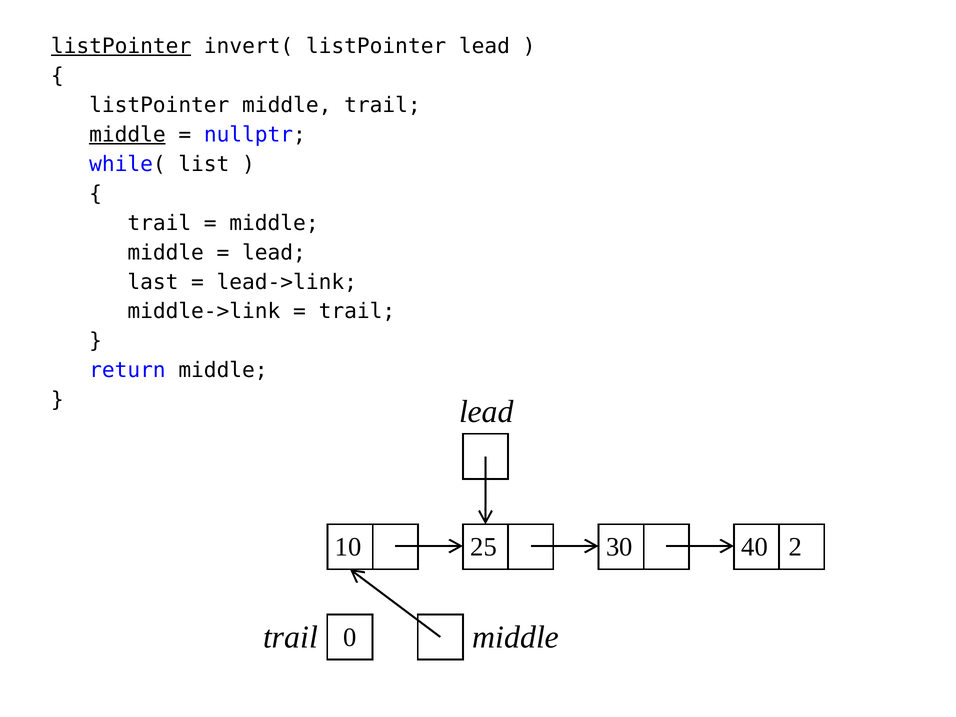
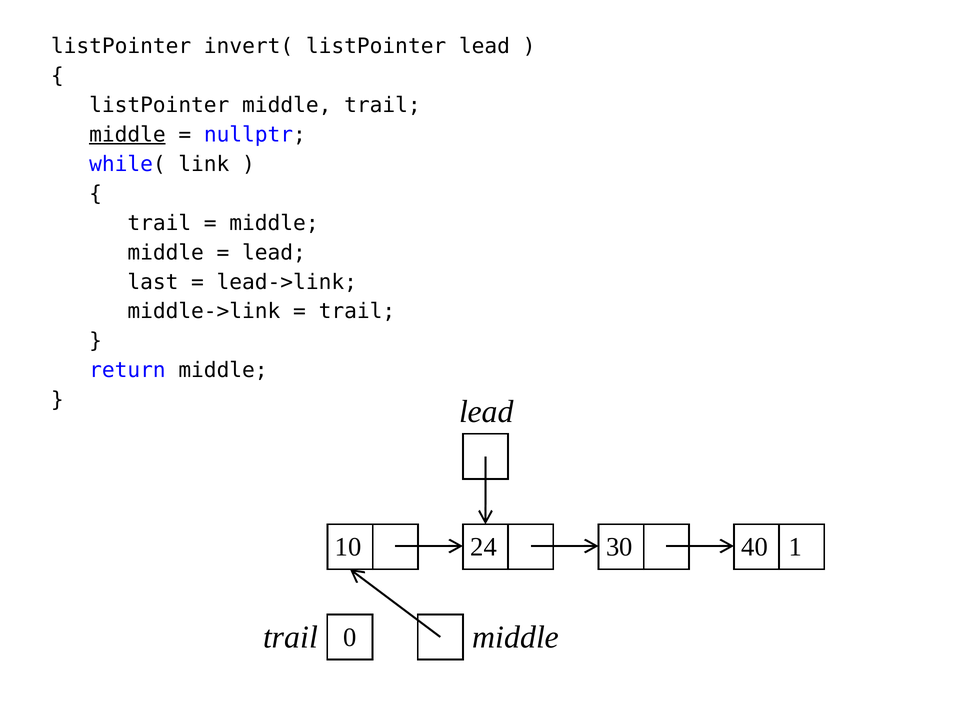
listPointer underline: present -> none (121, 46)
list: list -> link (204, 164)
25: 25 -> 24 (484, 547)
2: 2 -> 1 (795, 547)
